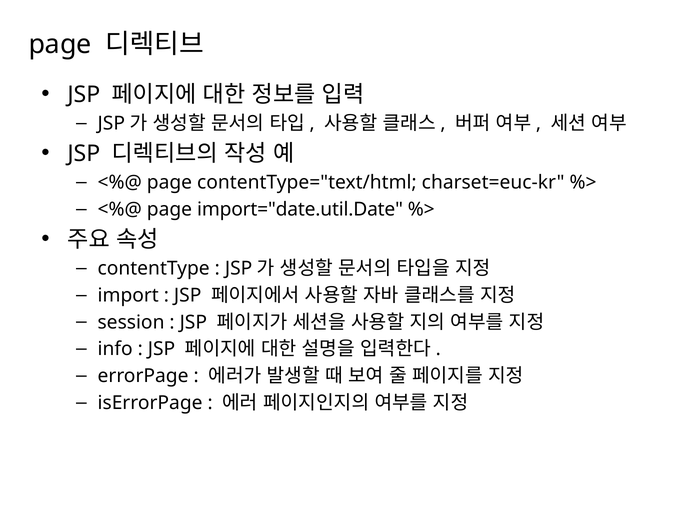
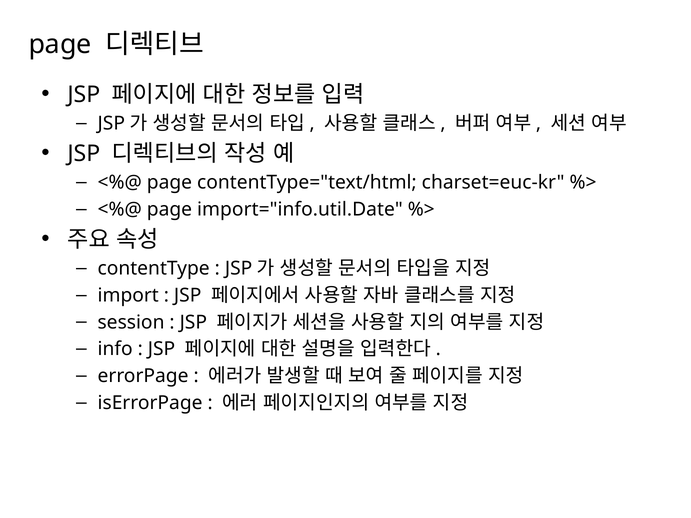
import="date.util.Date: import="date.util.Date -> import="info.util.Date (300, 209)
